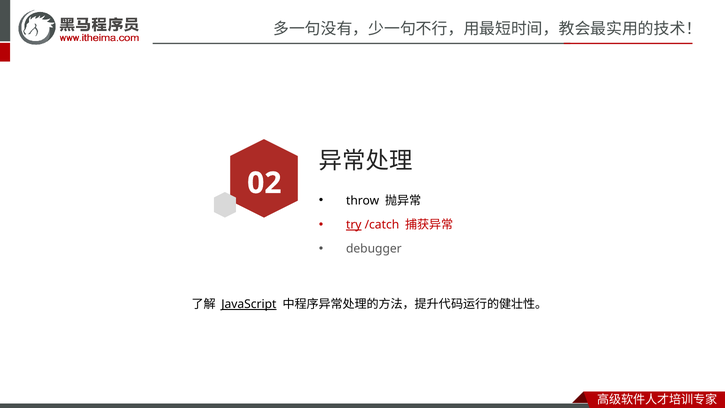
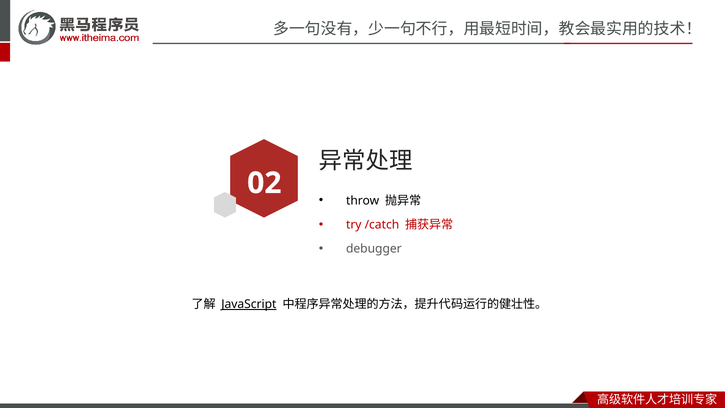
try underline: present -> none (354, 225)
